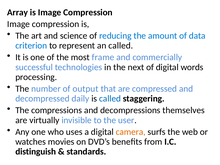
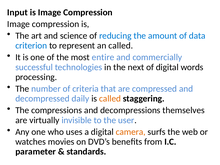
Array: Array -> Input (17, 12)
frame: frame -> entire (103, 57)
output: output -> criteria (86, 89)
called colour: blue -> orange (110, 99)
distinguish: distinguish -> parameter (36, 152)
